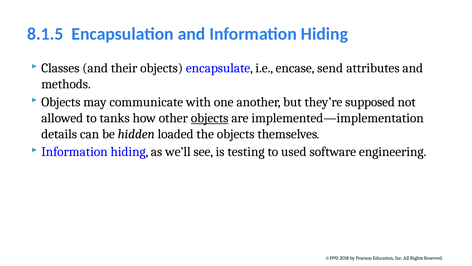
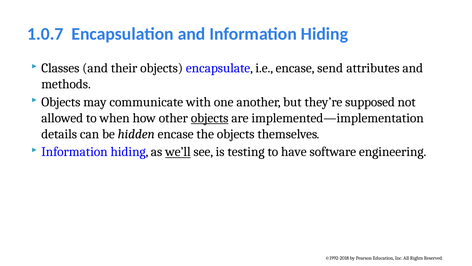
8.1.5: 8.1.5 -> 1.0.7 (45, 34)
tanks: tanks -> when (115, 118)
hidden loaded: loaded -> encase (176, 134)
we’ll underline: none -> present (178, 152)
used: used -> have (294, 152)
